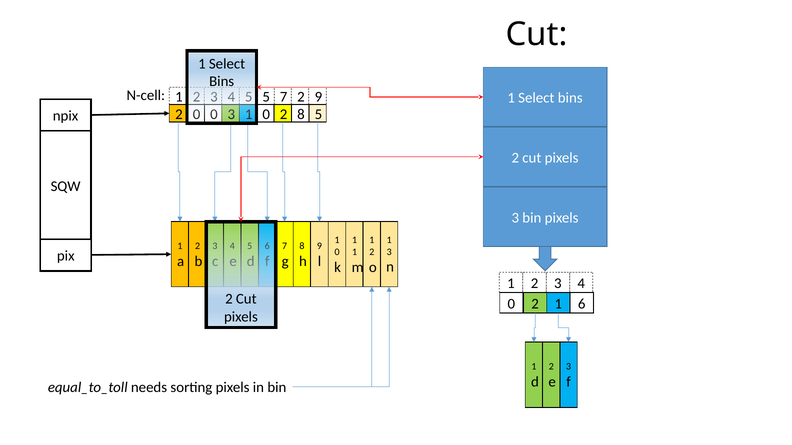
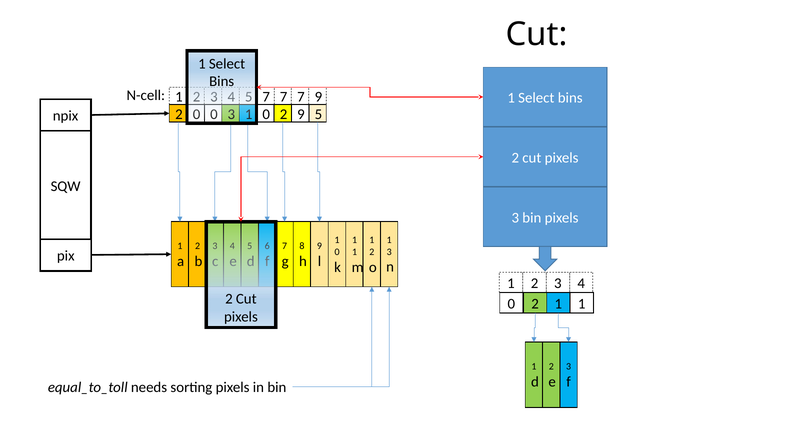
5: 5 -> 7 (266, 97)
2: 2 -> 7 (301, 97)
2 8: 8 -> 9 (301, 115)
2 1 6: 6 -> 1 (582, 304)
